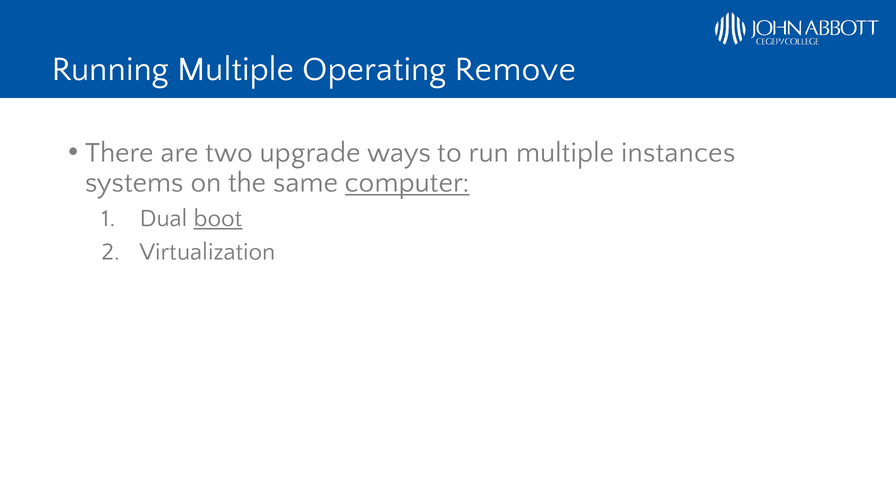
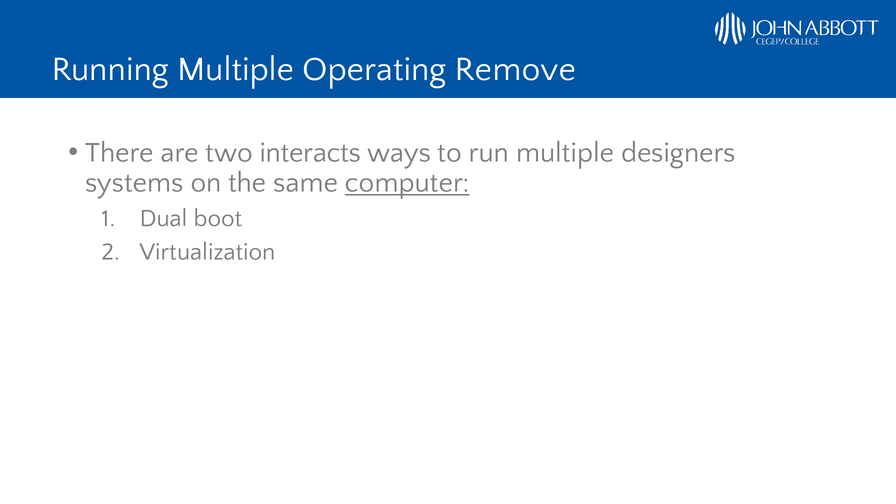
upgrade: upgrade -> interacts (310, 152)
instances: instances -> designers (678, 152)
boot underline: present -> none (218, 218)
